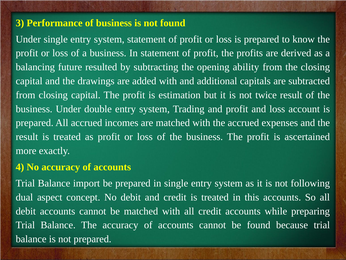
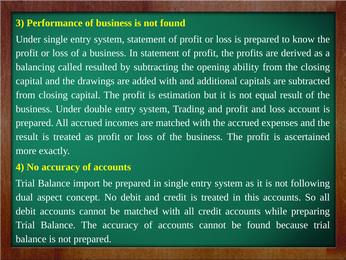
future: future -> called (70, 67)
twice: twice -> equal (266, 95)
